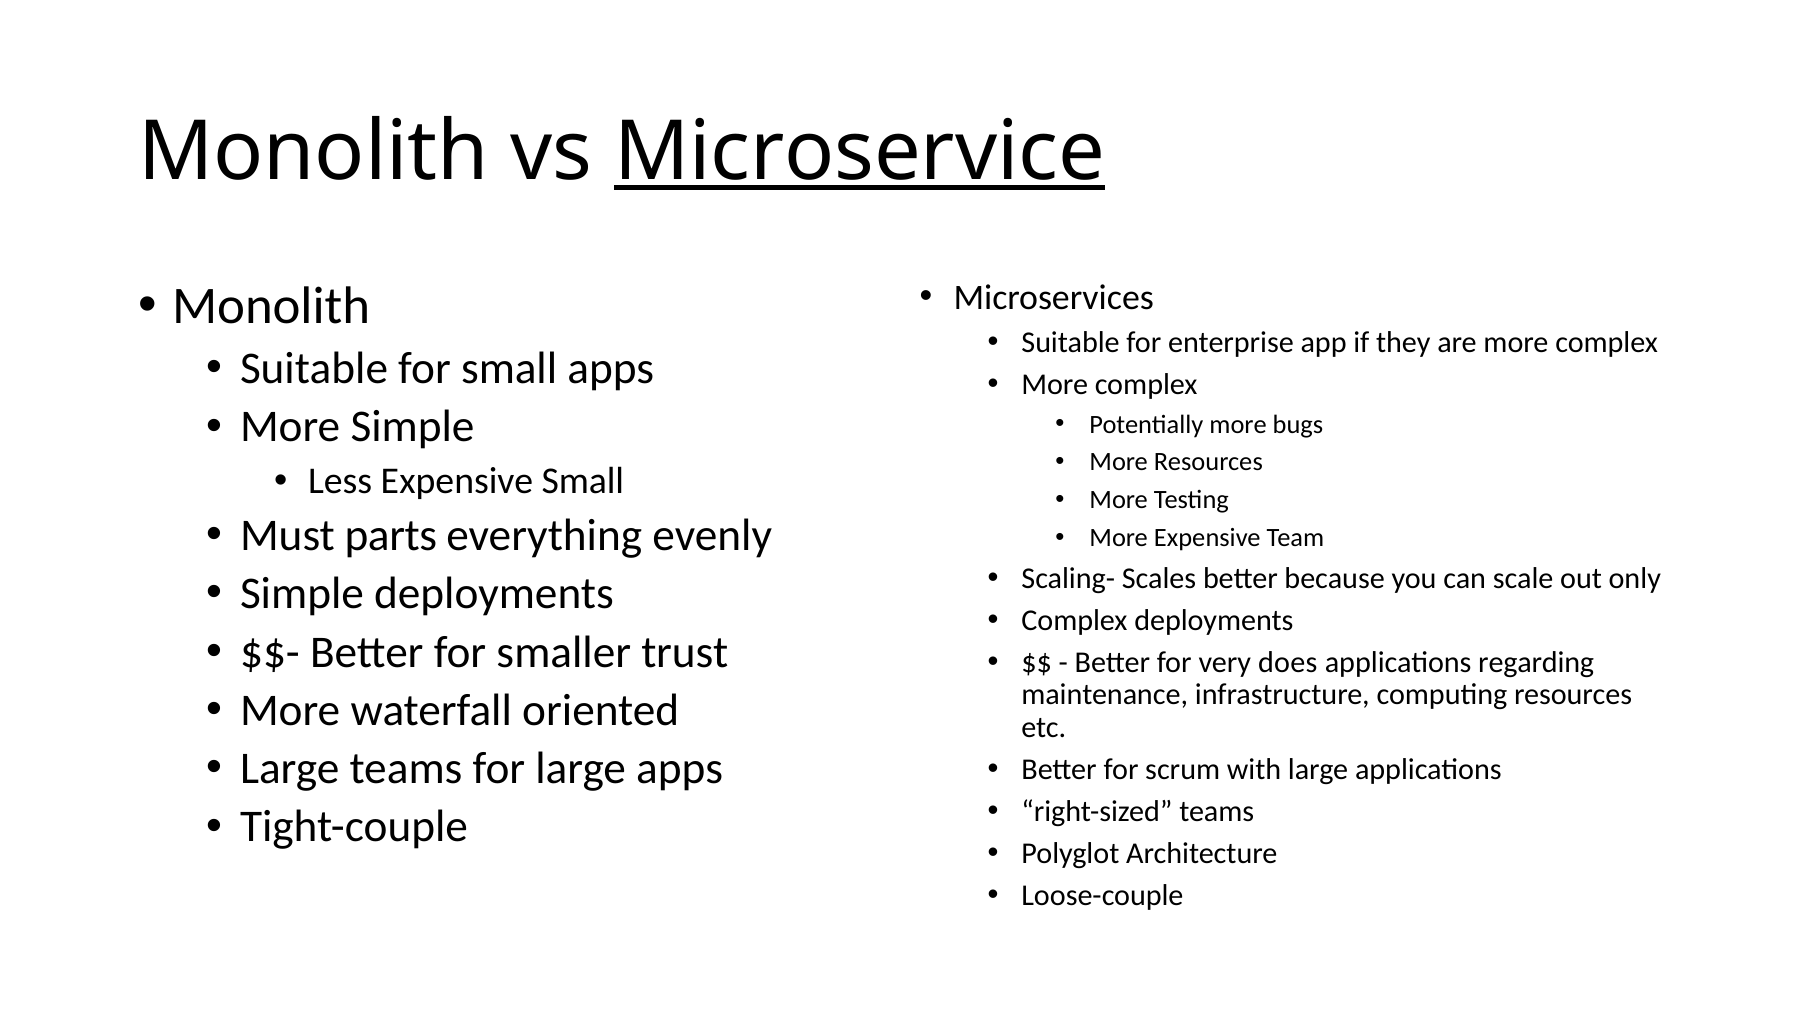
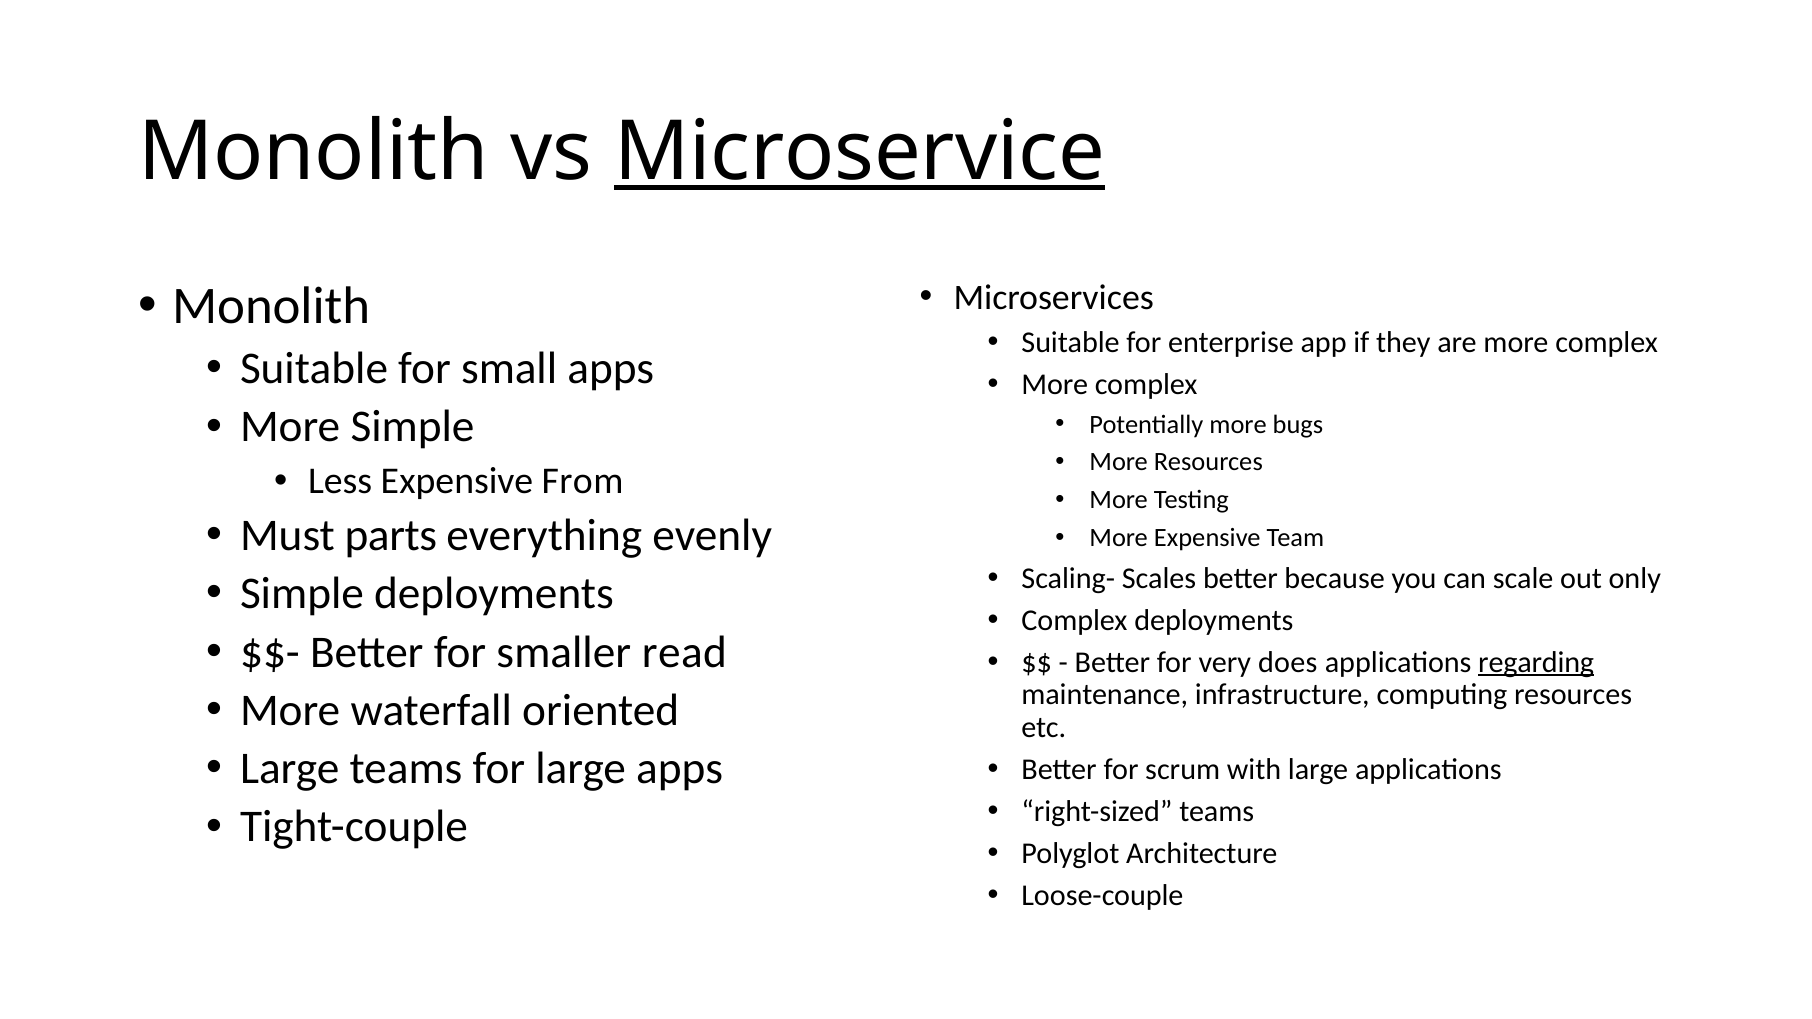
Expensive Small: Small -> From (583, 481)
trust: trust -> read (684, 652)
regarding underline: none -> present (1536, 662)
